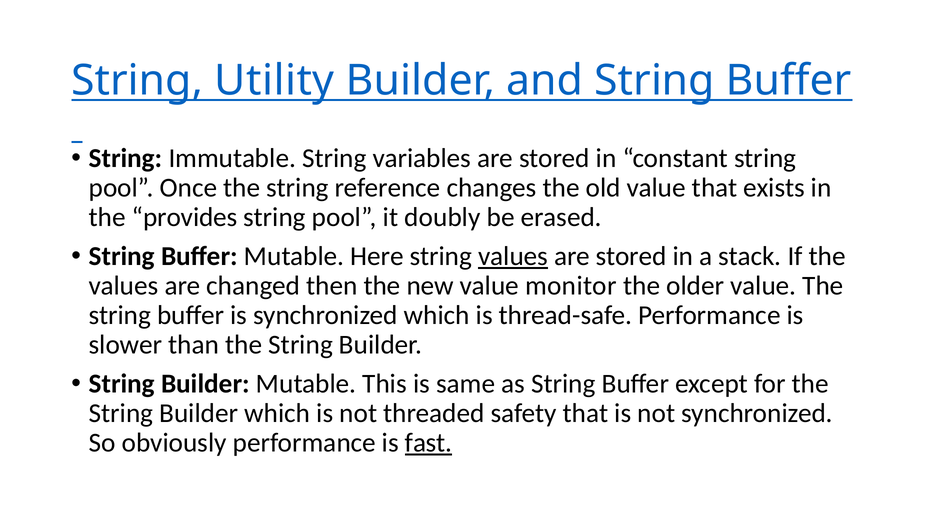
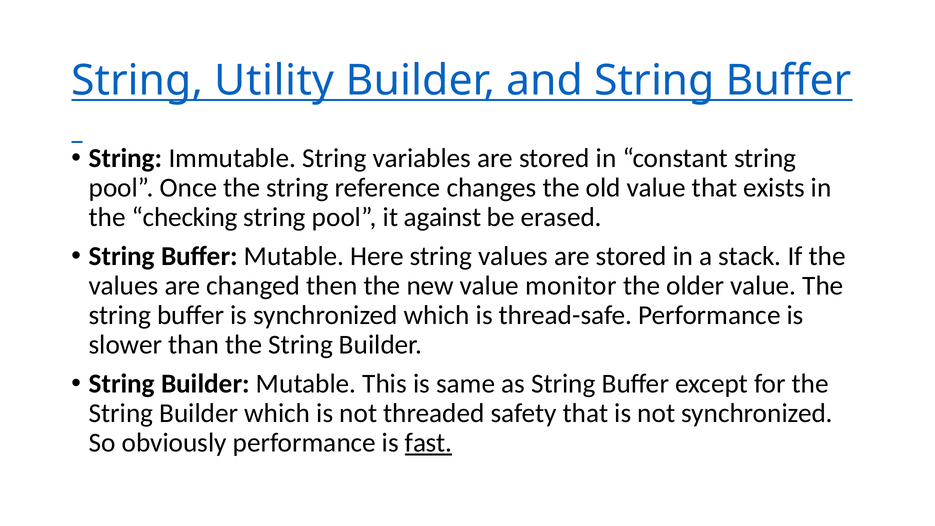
provides: provides -> checking (185, 217)
doubly: doubly -> against (443, 217)
values underline: present -> none (513, 256)
